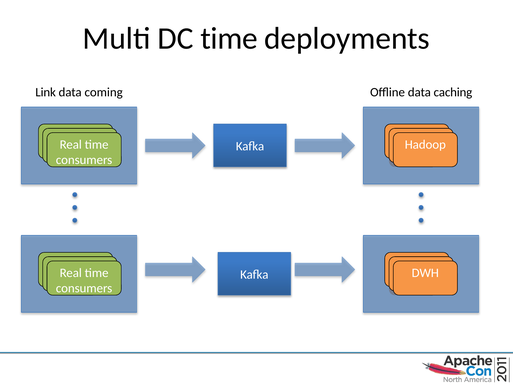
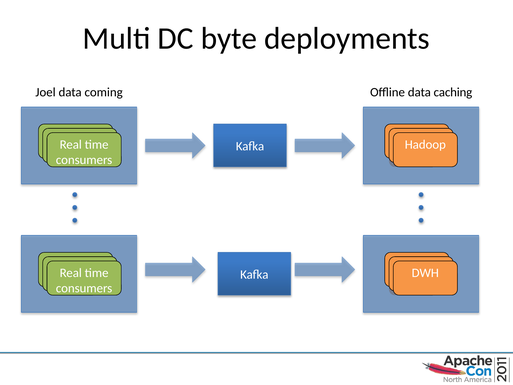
DC time: time -> byte (229, 39)
Link: Link -> Joel (46, 92)
